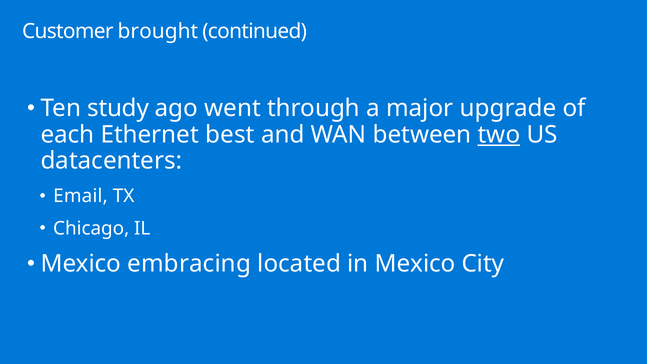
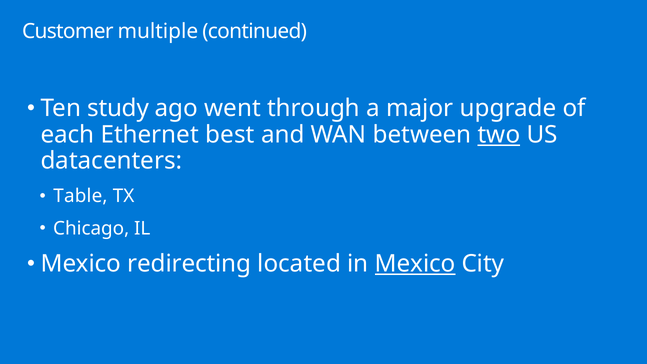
brought: brought -> multiple (158, 31)
Email: Email -> Table (80, 196)
embracing: embracing -> redirecting (189, 264)
Mexico underline: none -> present (415, 264)
